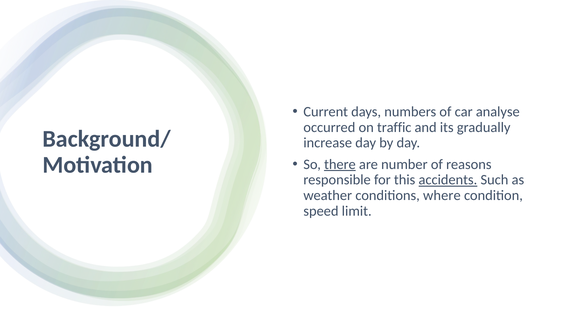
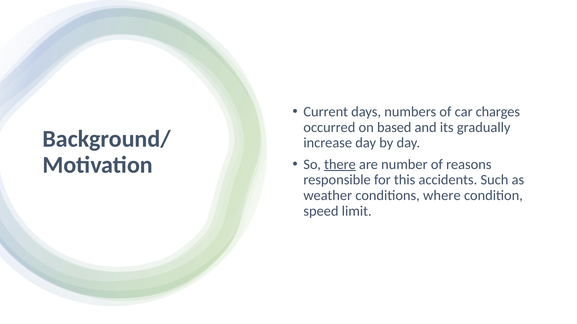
analyse: analyse -> charges (498, 112)
traffic: traffic -> based (394, 127)
accidents underline: present -> none (448, 180)
